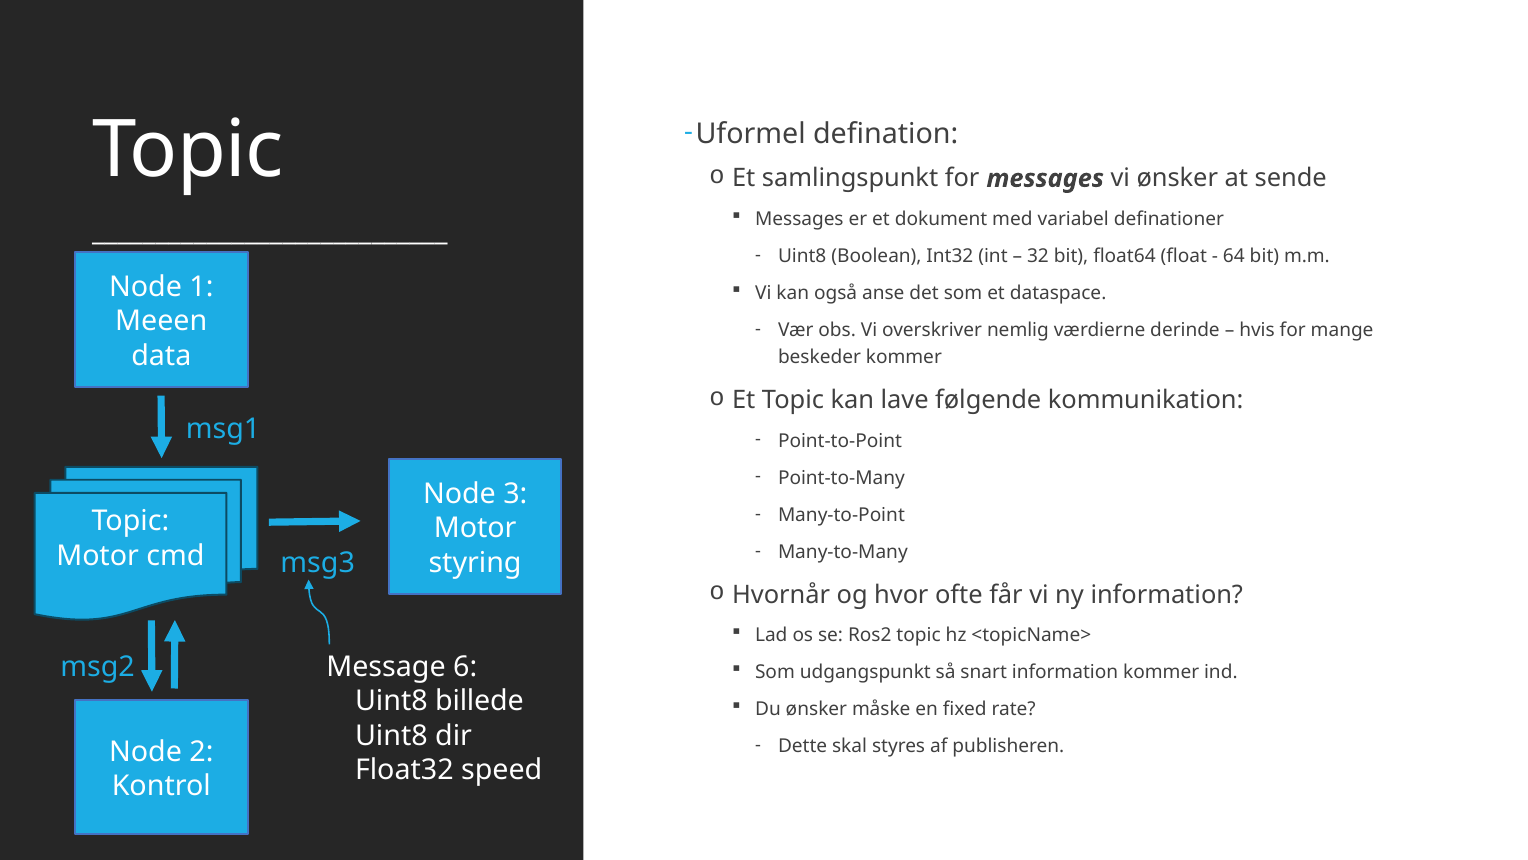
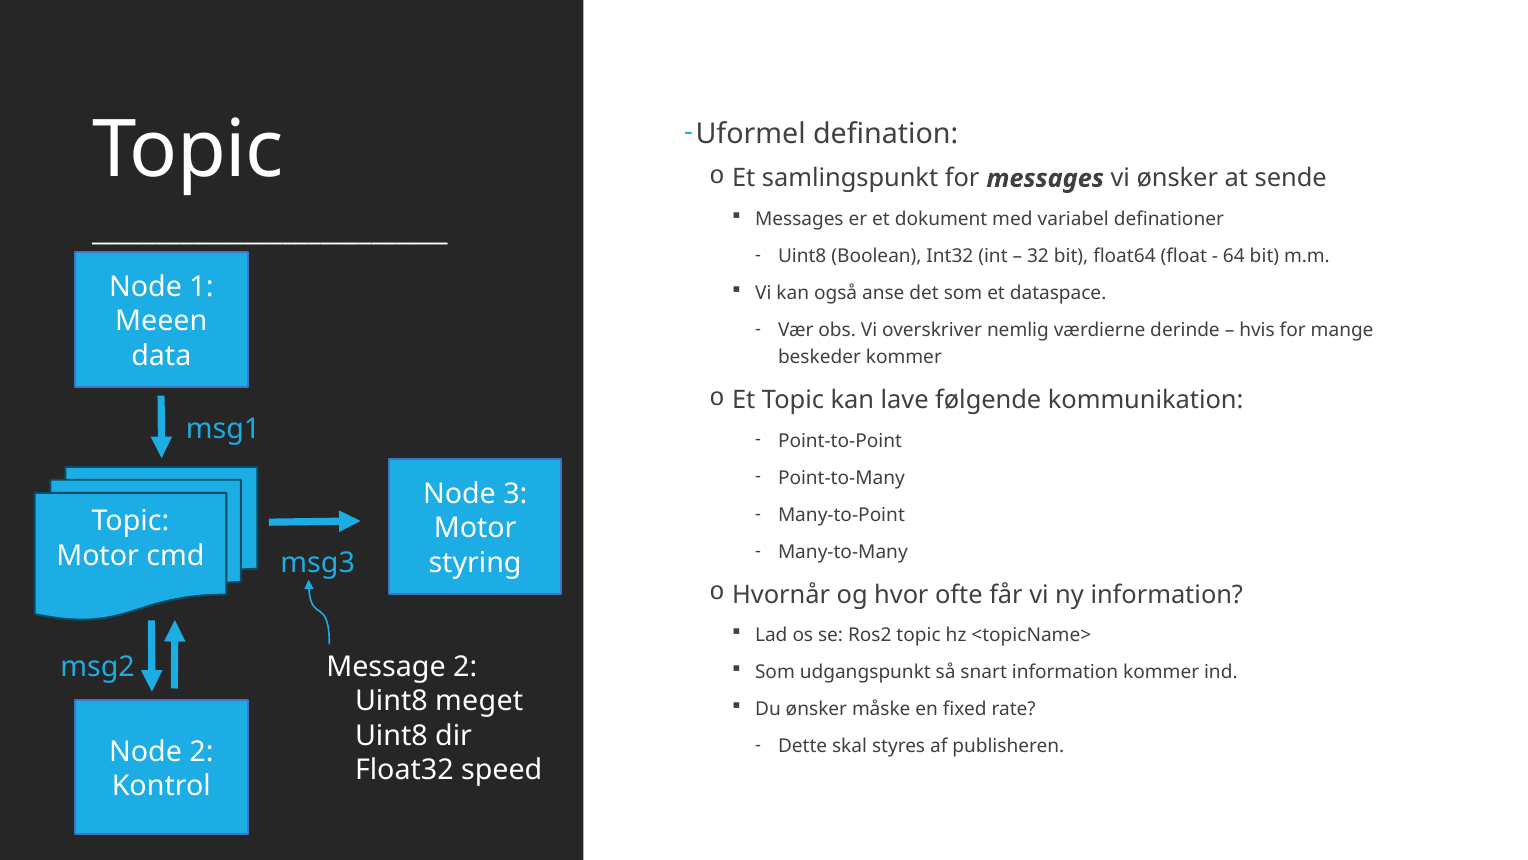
Message 6: 6 -> 2 (465, 666)
billede: billede -> meget (479, 701)
